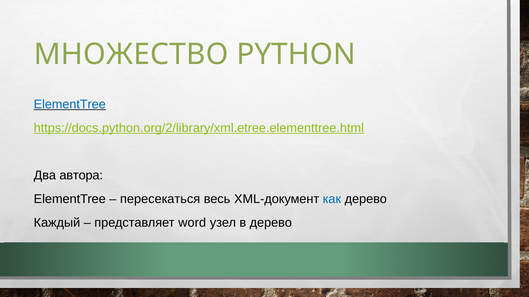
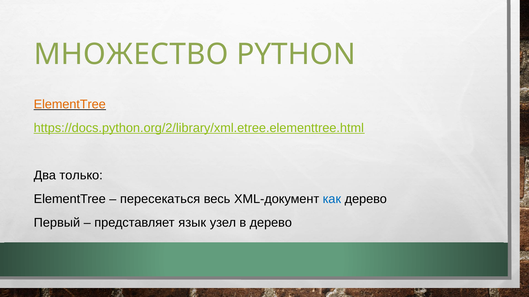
ElementTree colour: blue -> orange (70, 104)
автора: автора -> только (81, 176)
Каждый: Каждый -> Первый (57, 223)
word: word -> язык (192, 223)
